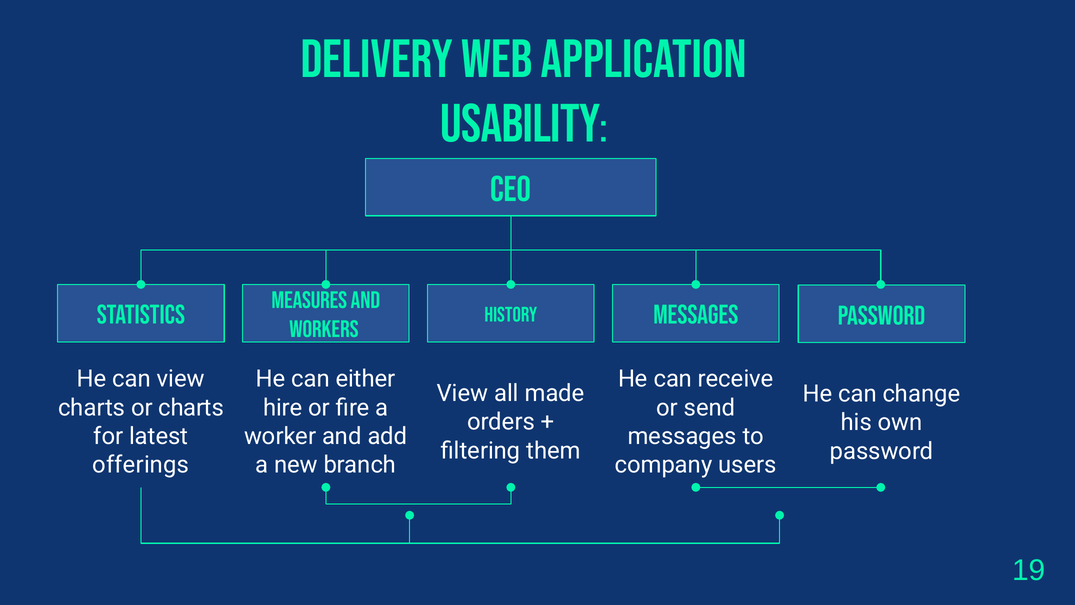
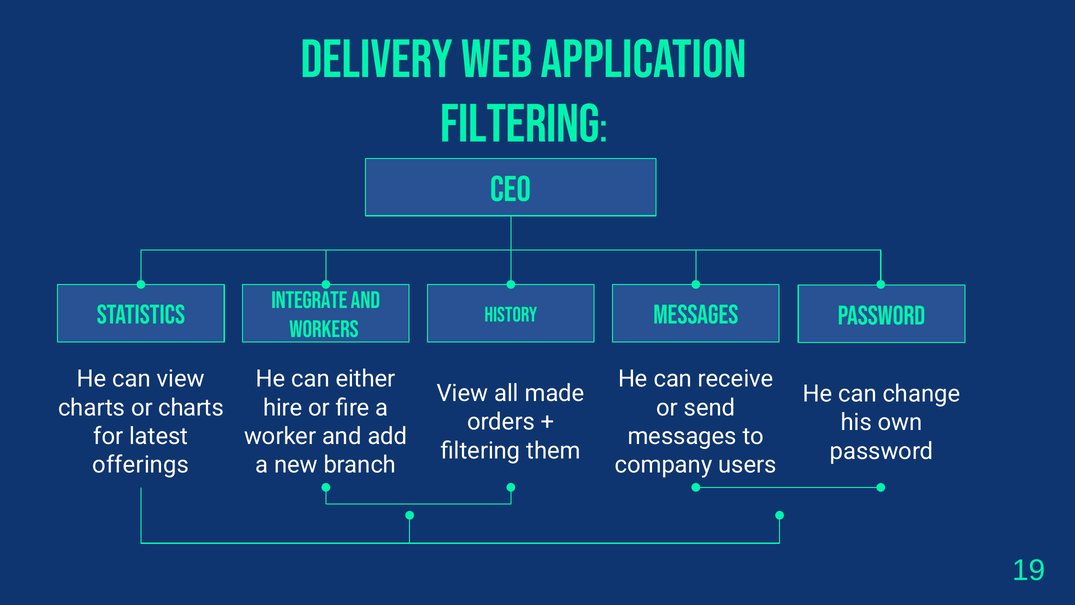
USABILITY: USABILITY -> FILTERING (520, 124)
Measures: Measures -> Integrate (309, 300)
